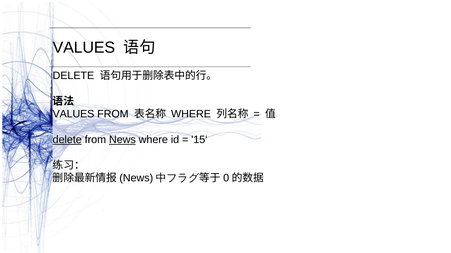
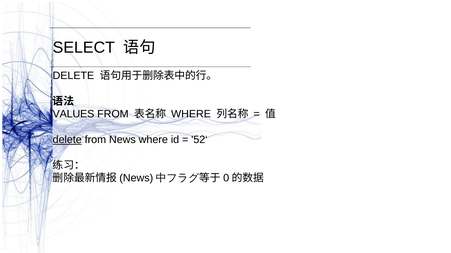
VALUES: VALUES -> SELECT (84, 48)
News underline: present -> none (122, 140)
15‘: 15‘ -> 52‘ (199, 140)
